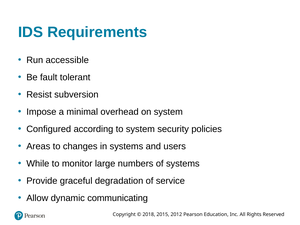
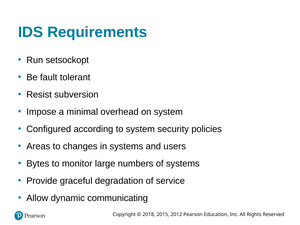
accessible: accessible -> setsockopt (67, 60)
While: While -> Bytes (38, 164)
